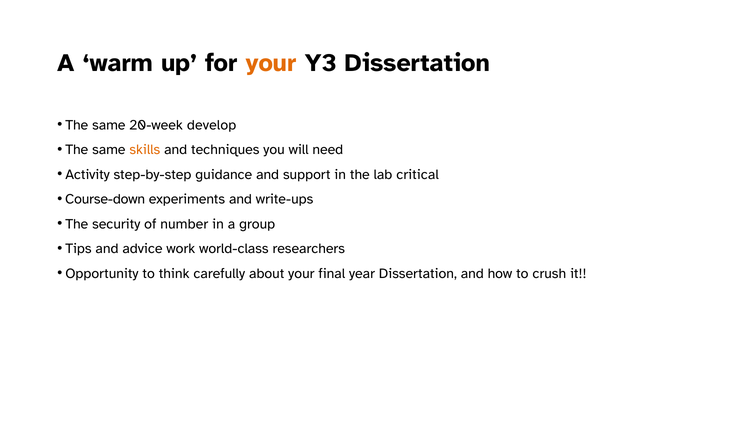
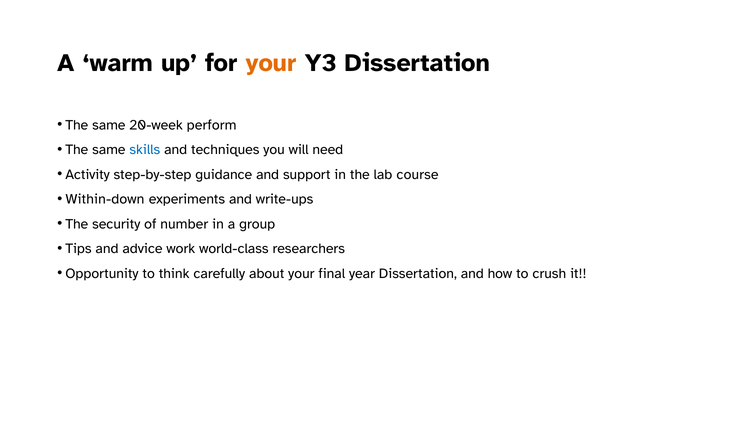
develop: develop -> perform (212, 125)
skills colour: orange -> blue (145, 150)
critical: critical -> course (418, 174)
Course-down: Course-down -> Within-down (105, 199)
